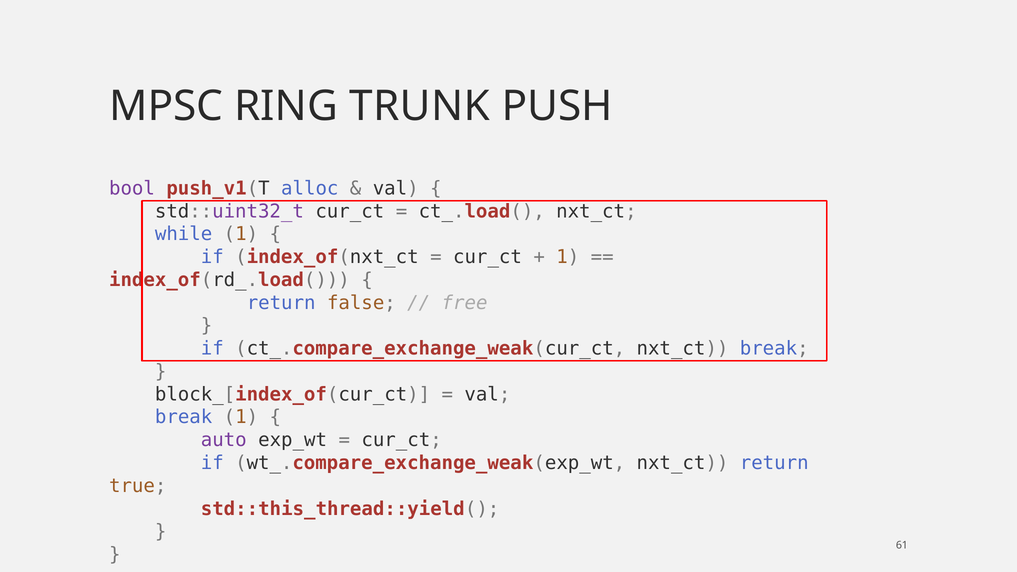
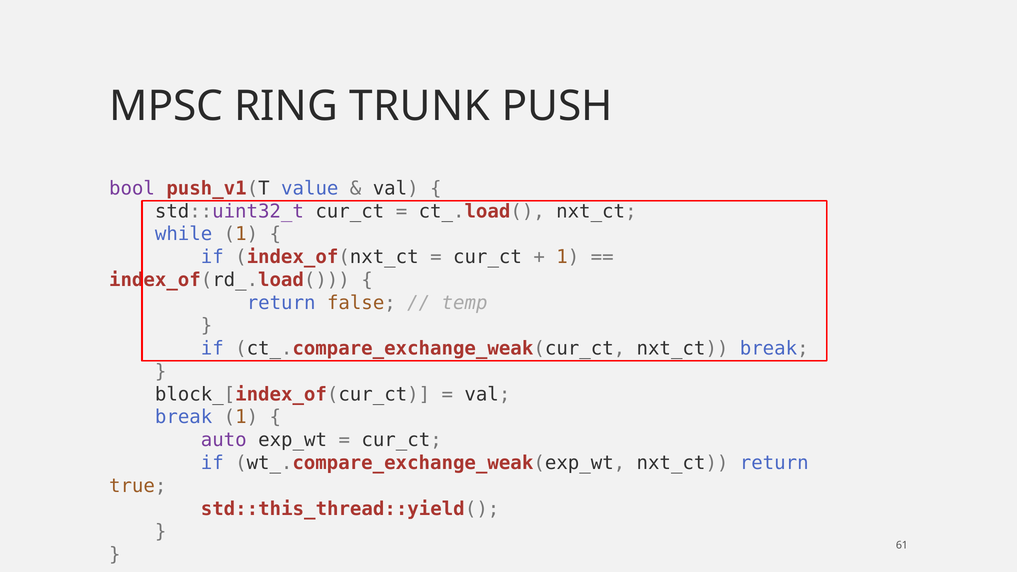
alloc: alloc -> value (310, 188)
free: free -> temp (465, 303)
